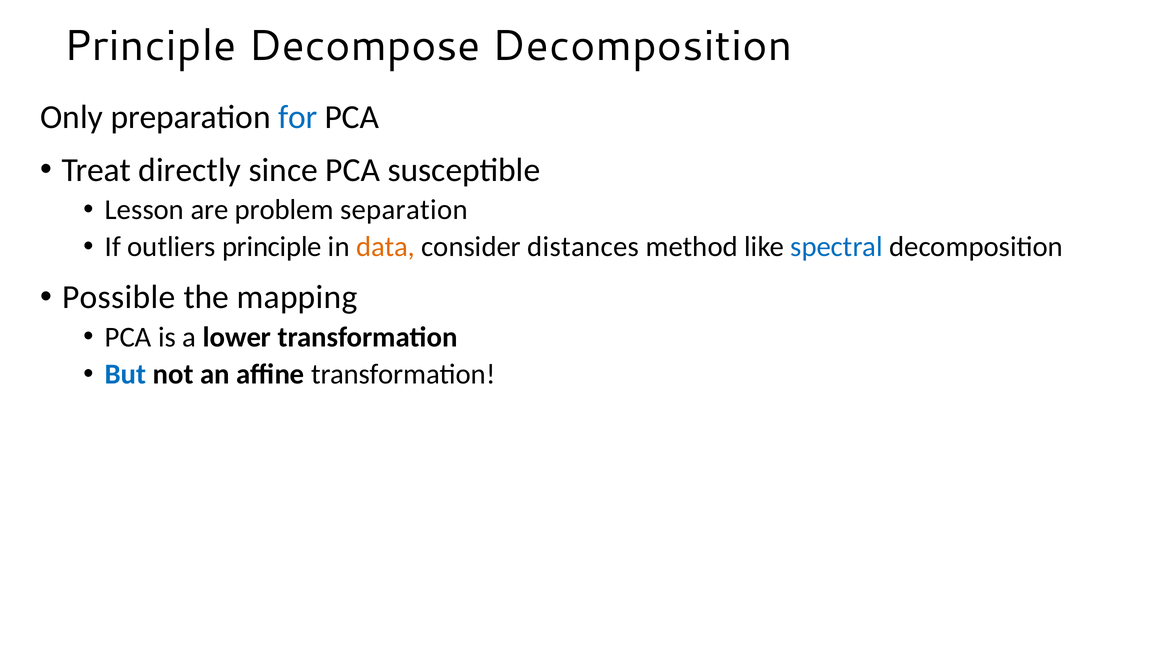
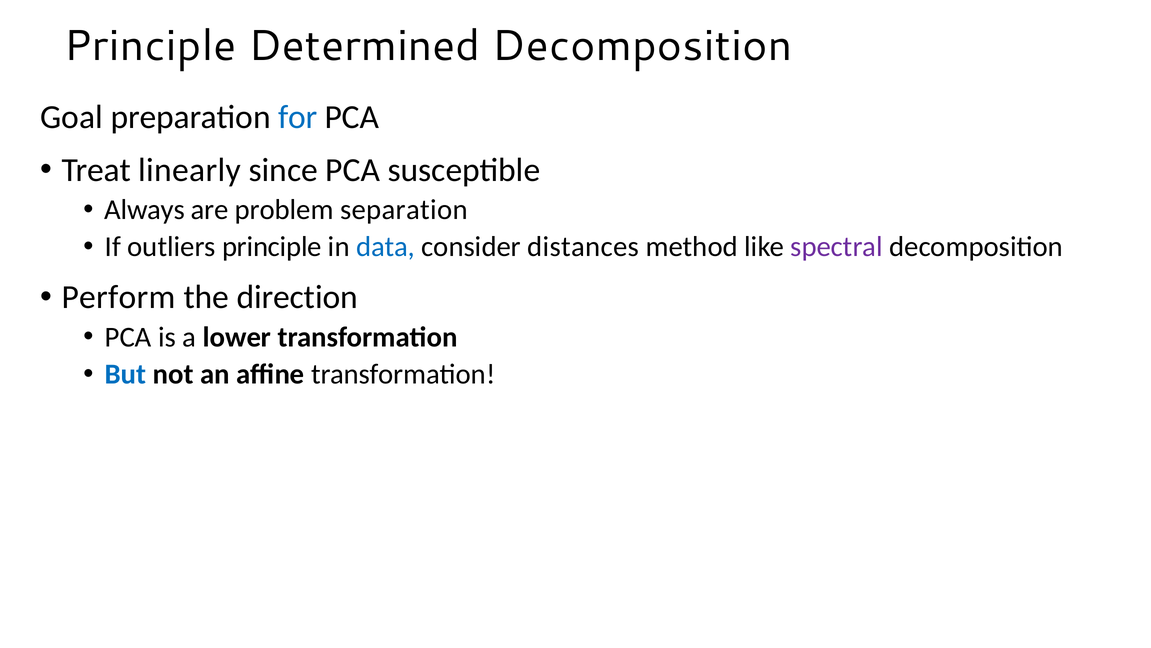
Decompose: Decompose -> Determined (364, 46)
Only: Only -> Goal (72, 117)
directly: directly -> linearly (190, 170)
Lesson: Lesson -> Always (145, 210)
data colour: orange -> blue (386, 247)
spectral colour: blue -> purple (837, 247)
Possible: Possible -> Perform (119, 297)
mapping: mapping -> direction (297, 297)
